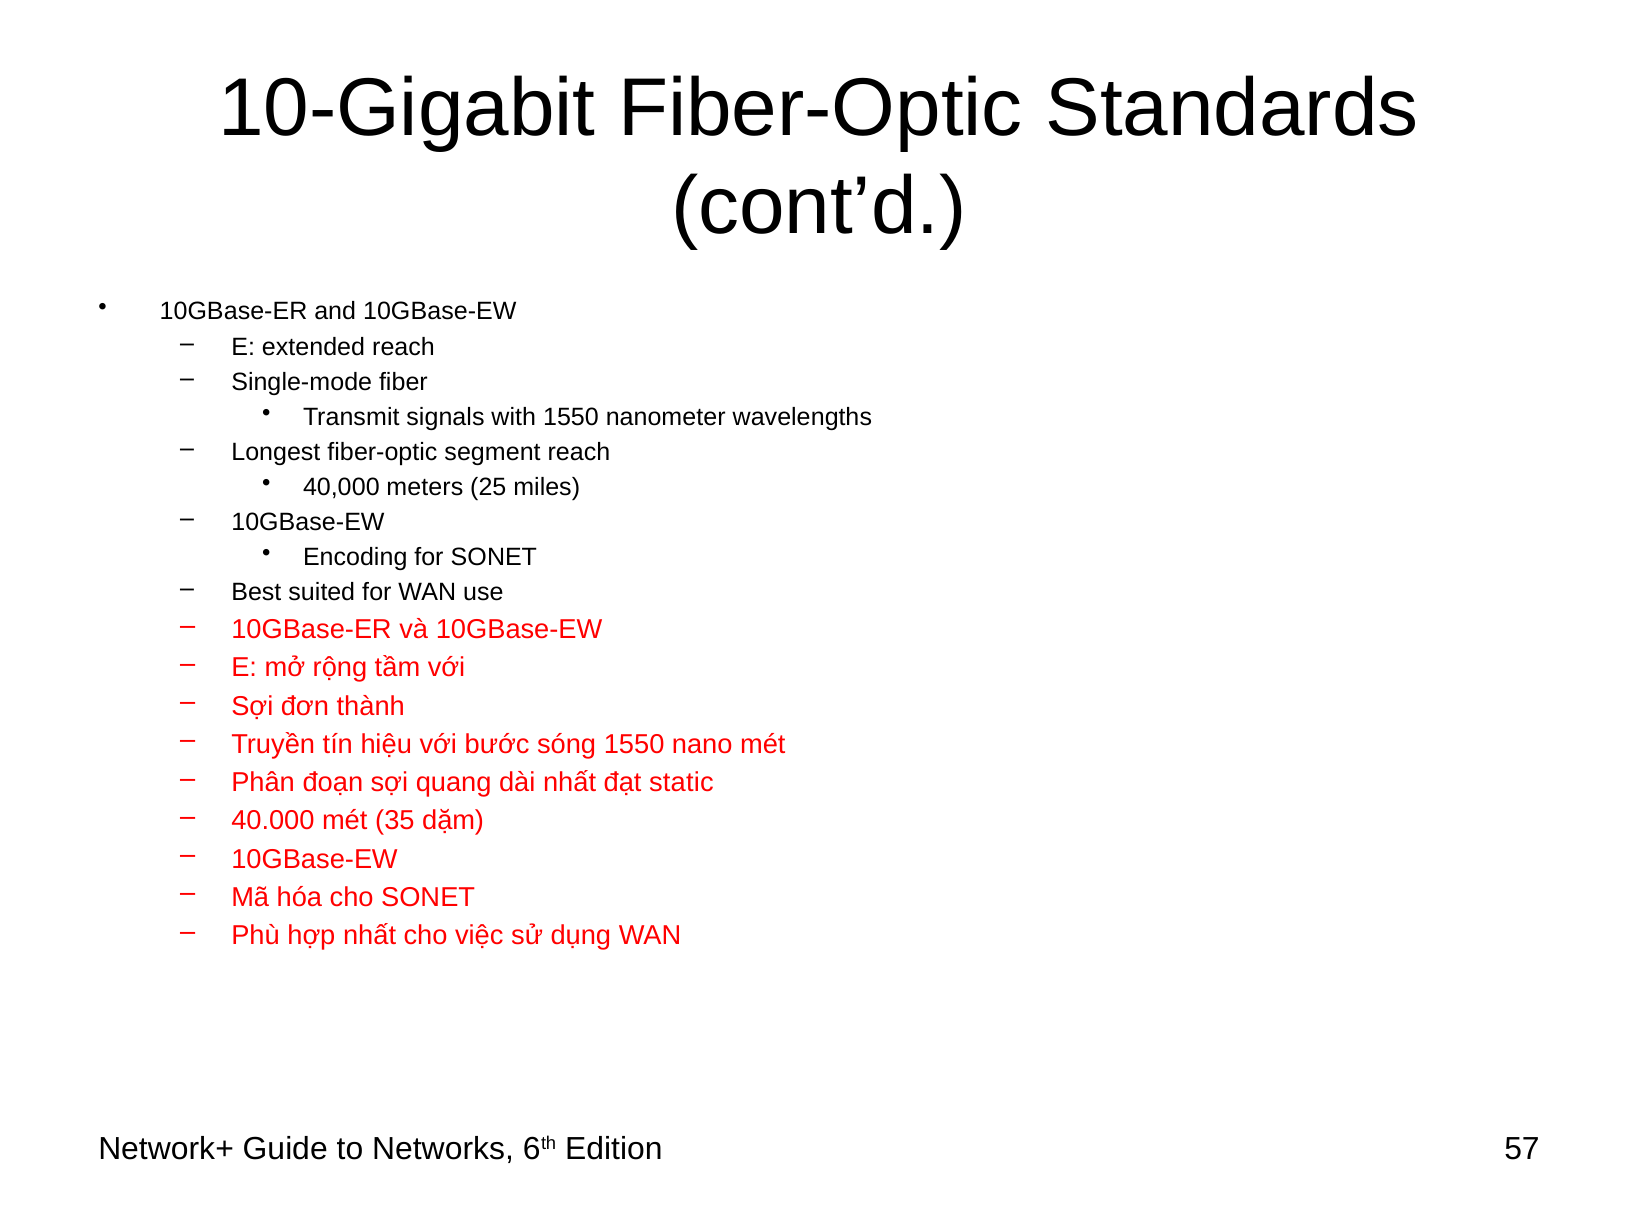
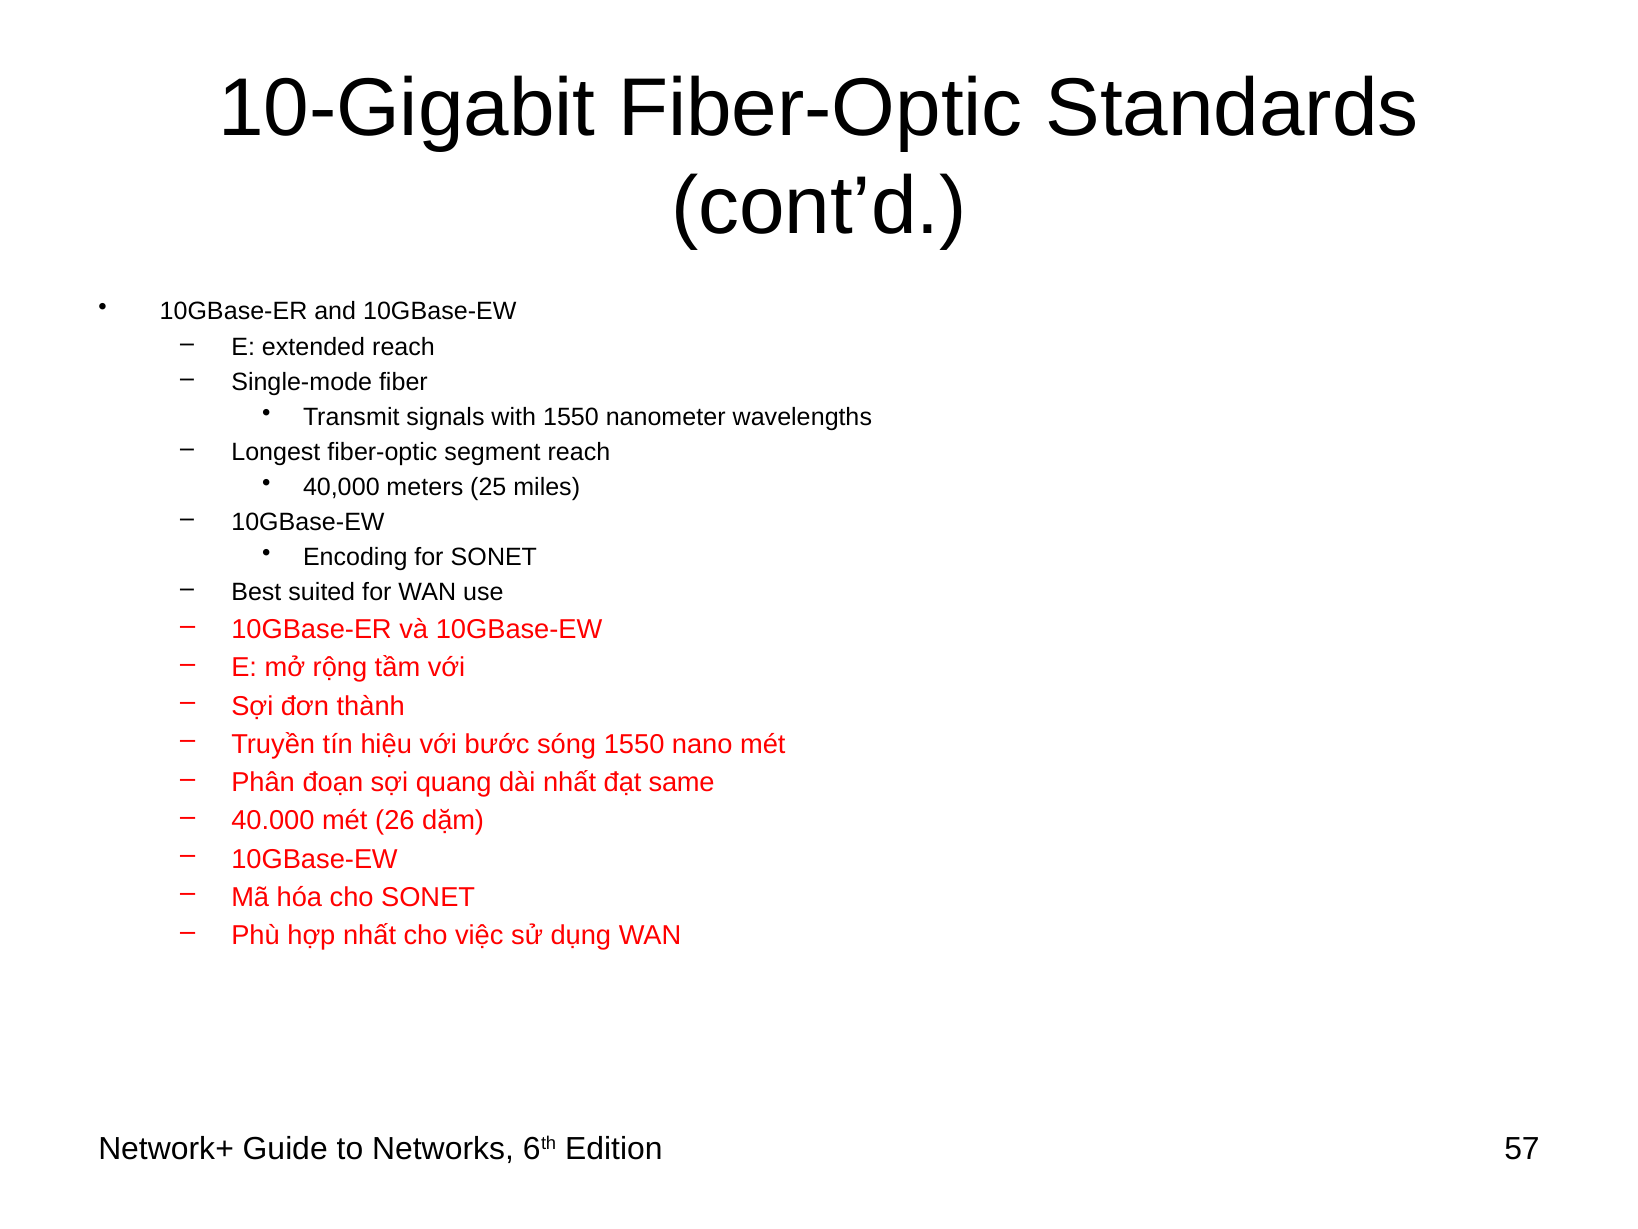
static: static -> same (682, 782)
35: 35 -> 26 (395, 821)
